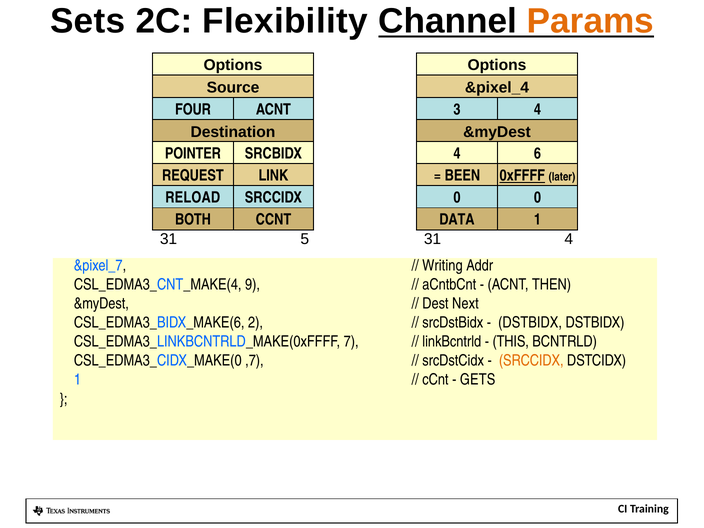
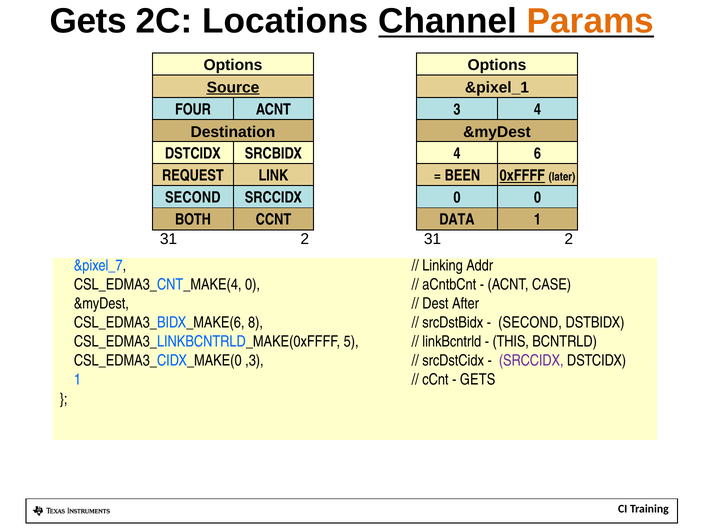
Sets: Sets -> Gets (88, 21)
Flexibility: Flexibility -> Locations (285, 21)
Source underline: none -> present (233, 87)
&pixel_4: &pixel_4 -> &pixel_1 (497, 87)
POINTER: POINTER -> DSTCIDX (193, 154)
RELOAD: RELOAD -> SECOND (193, 198)
5: 5 -> 2 (305, 239)
4: 4 -> 2 (569, 239)
Writing: Writing -> Linking (443, 265)
CSL_EDMA3_CNT_MAKE(4 9: 9 -> 0 (253, 284)
THEN: THEN -> CASE (552, 284)
Next: Next -> After (465, 304)
2: 2 -> 8 (255, 323)
DSTBIDX: DSTBIDX -> SECOND (530, 323)
7: 7 -> 5 (351, 342)
,7: ,7 -> ,3 (254, 361)
SRCCIDX colour: orange -> purple (531, 361)
